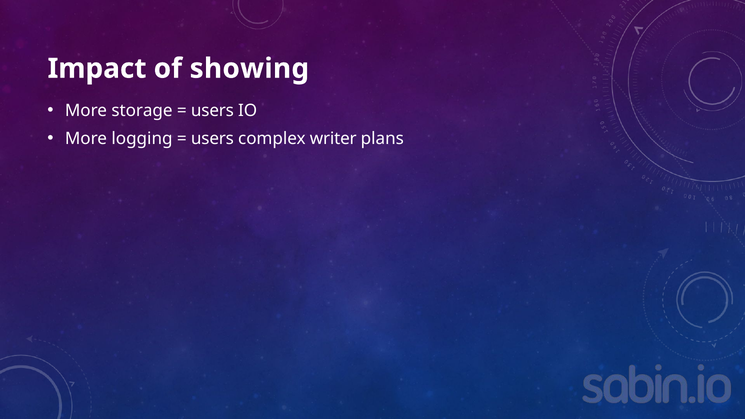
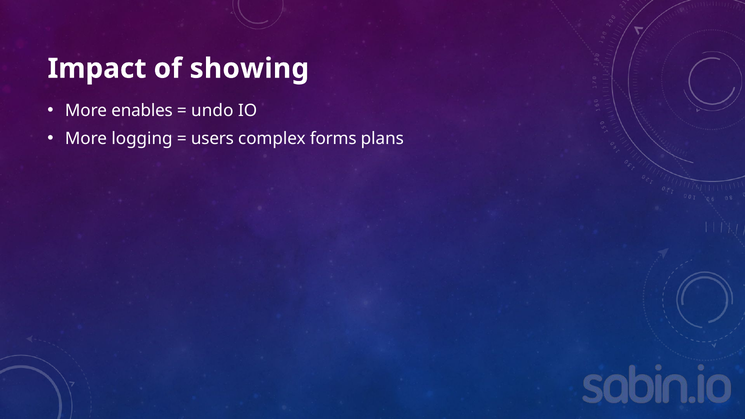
storage: storage -> enables (142, 111)
users: users -> undo (212, 111)
writer: writer -> forms (333, 139)
